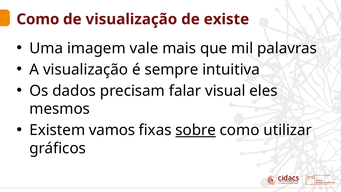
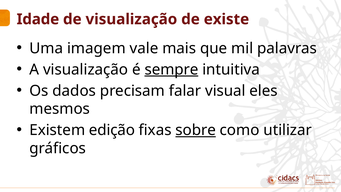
Como: Como -> Idade (38, 19)
sempre underline: none -> present (171, 69)
vamos: vamos -> edição (112, 130)
